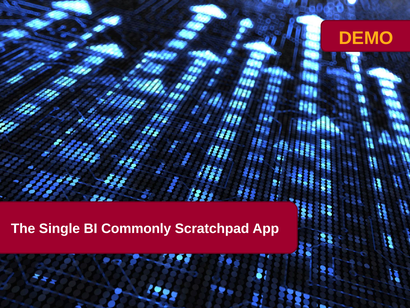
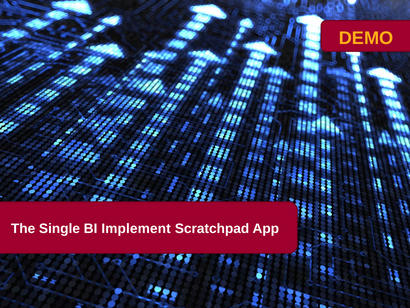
Commonly: Commonly -> Implement (136, 228)
